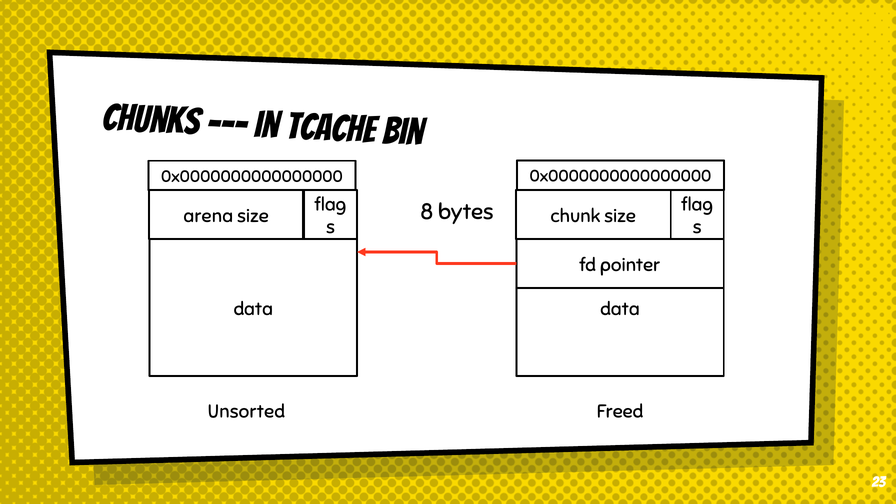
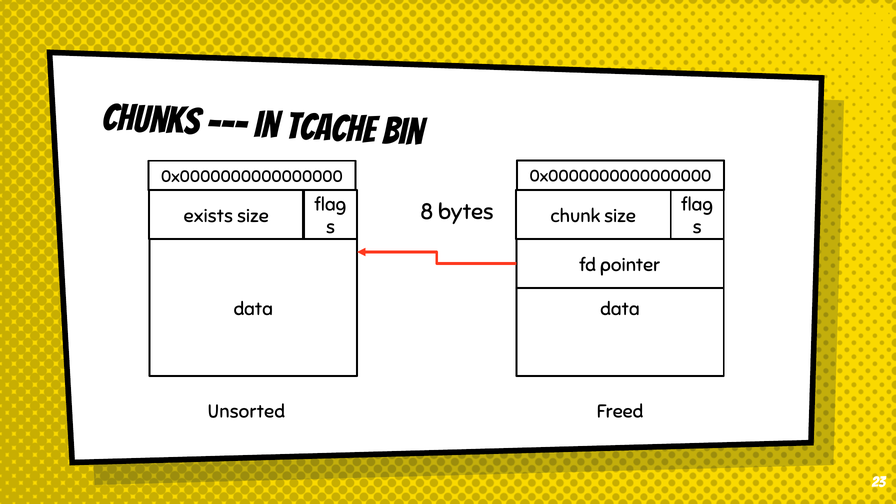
arena: arena -> exists (208, 216)
